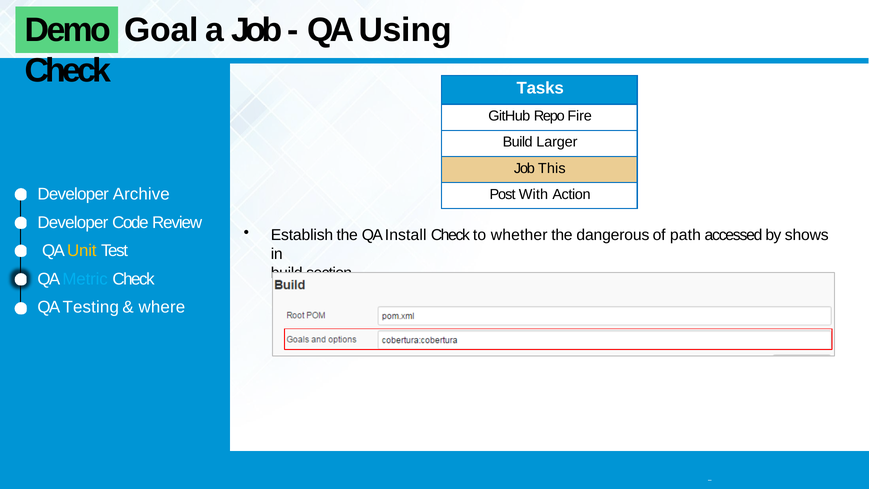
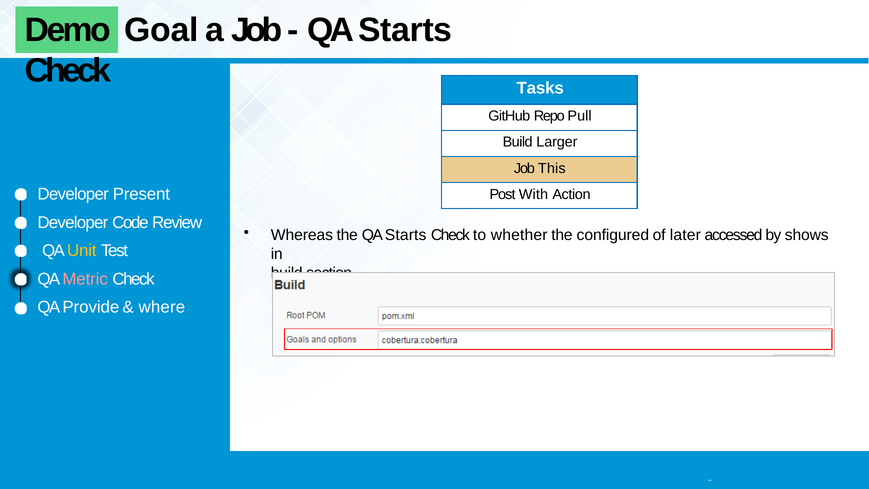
Using: Using -> Starts (405, 30)
Fire: Fire -> Pull (580, 116)
Archive: Archive -> Present (141, 194)
Establish: Establish -> Whereas (302, 235)
the QA Install: Install -> Starts (406, 235)
dangerous: dangerous -> configured (613, 235)
path: path -> later (685, 235)
Metric colour: light blue -> pink (85, 279)
Testing: Testing -> Provide (91, 307)
